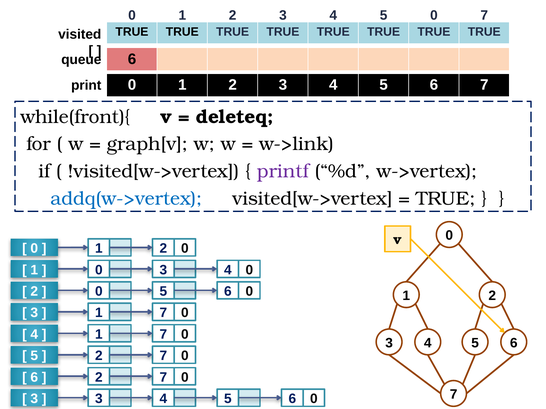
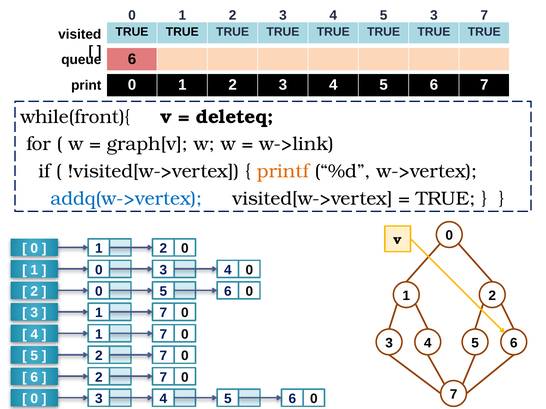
5 0: 0 -> 3 (434, 15)
printf colour: purple -> orange (283, 172)
3: 3 -> 0 (34, 399)
